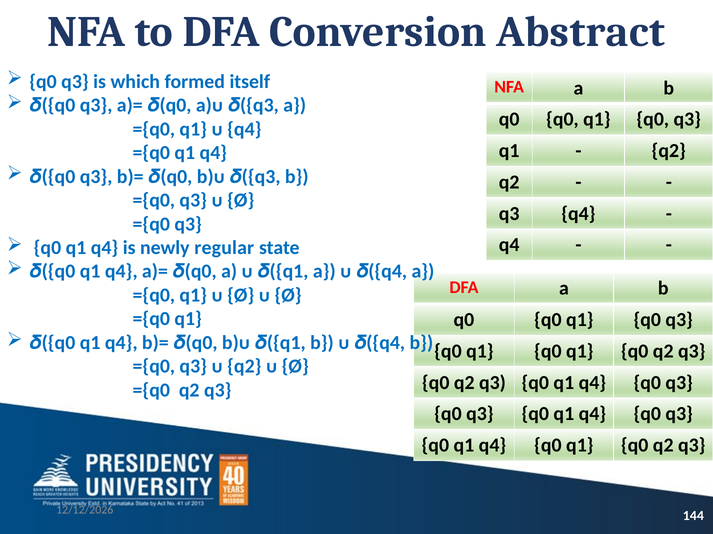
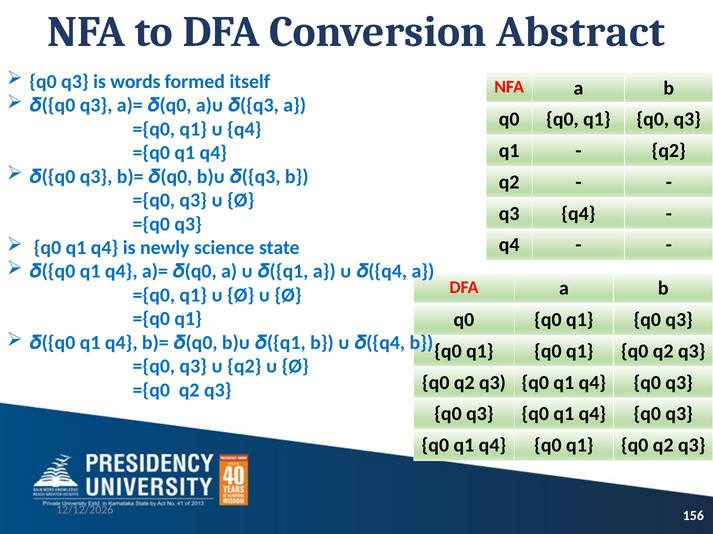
which: which -> words (135, 82)
regular: regular -> science (224, 248)
144: 144 -> 156 (693, 516)
